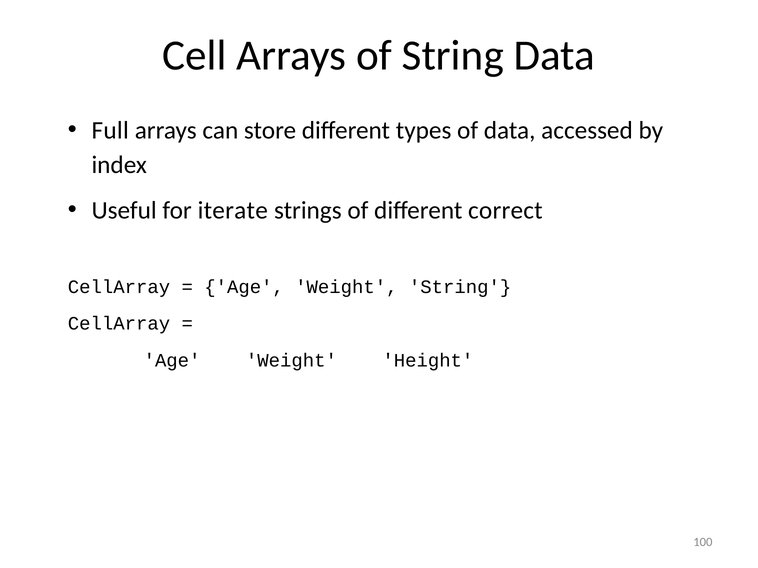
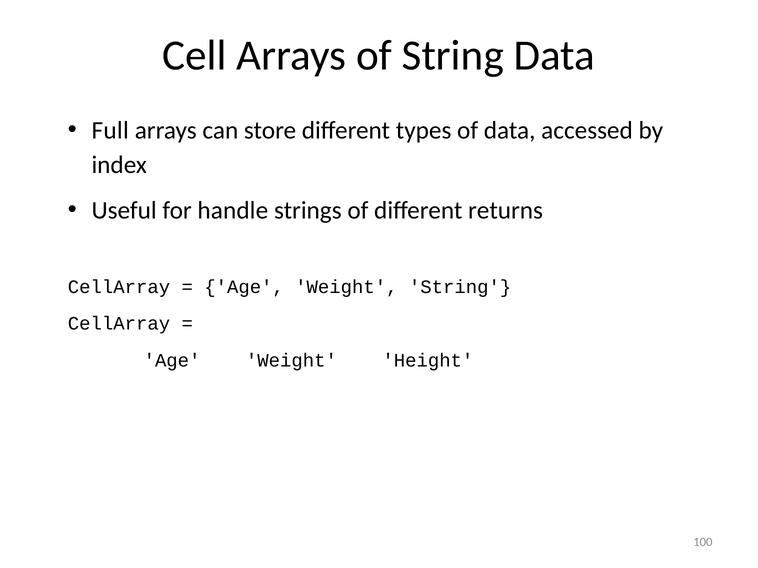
iterate: iterate -> handle (233, 211)
correct: correct -> returns (505, 211)
